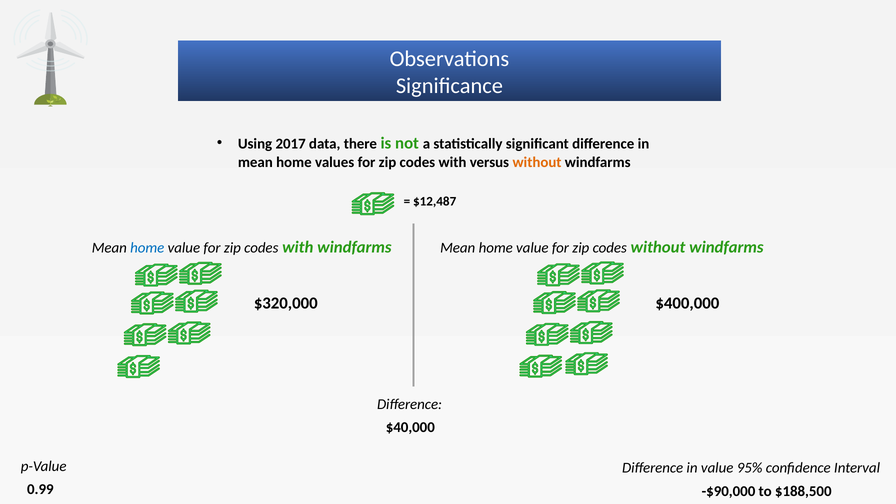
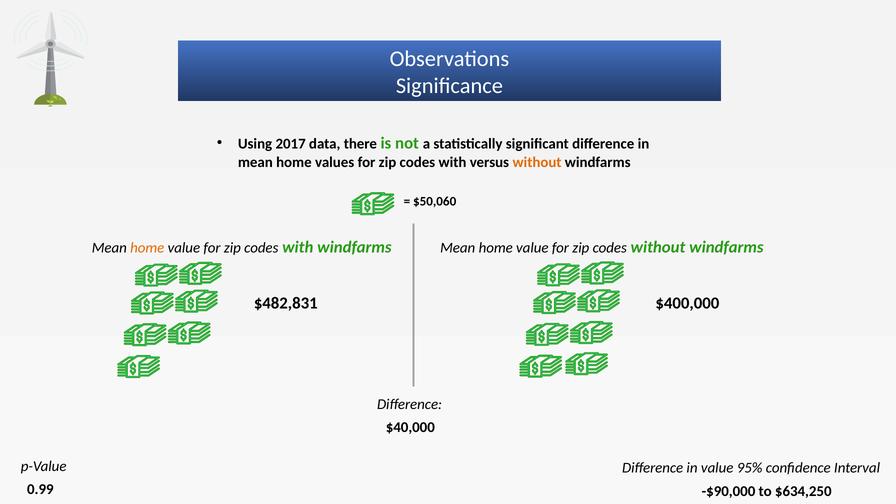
$12,487: $12,487 -> $50,060 (435, 201)
home colour: blue -> orange (147, 248)
$320,000: $320,000 -> $482,831 (286, 303)
$188,500: $188,500 -> $634,250 (803, 492)
